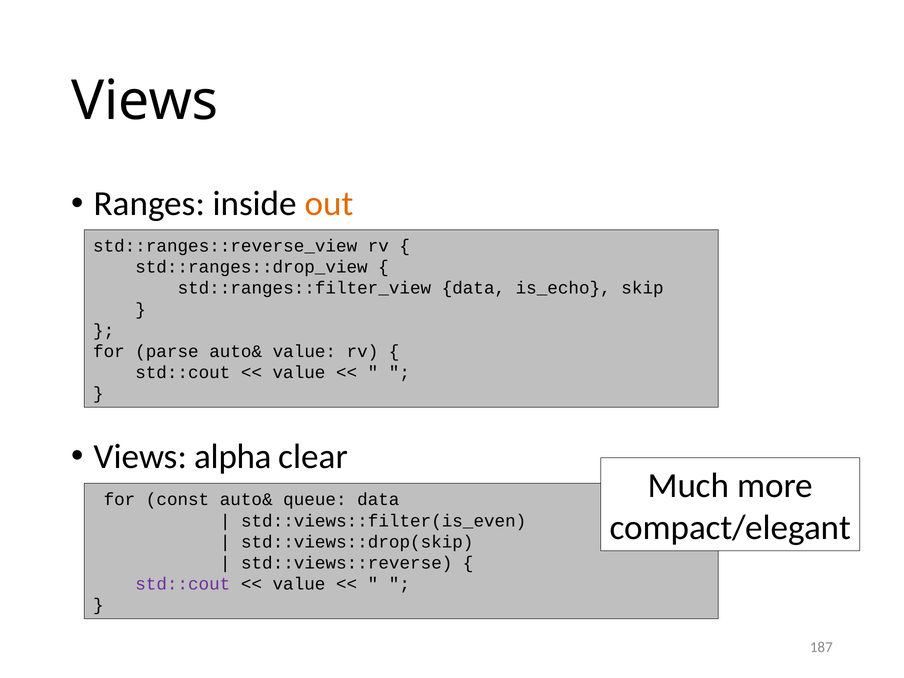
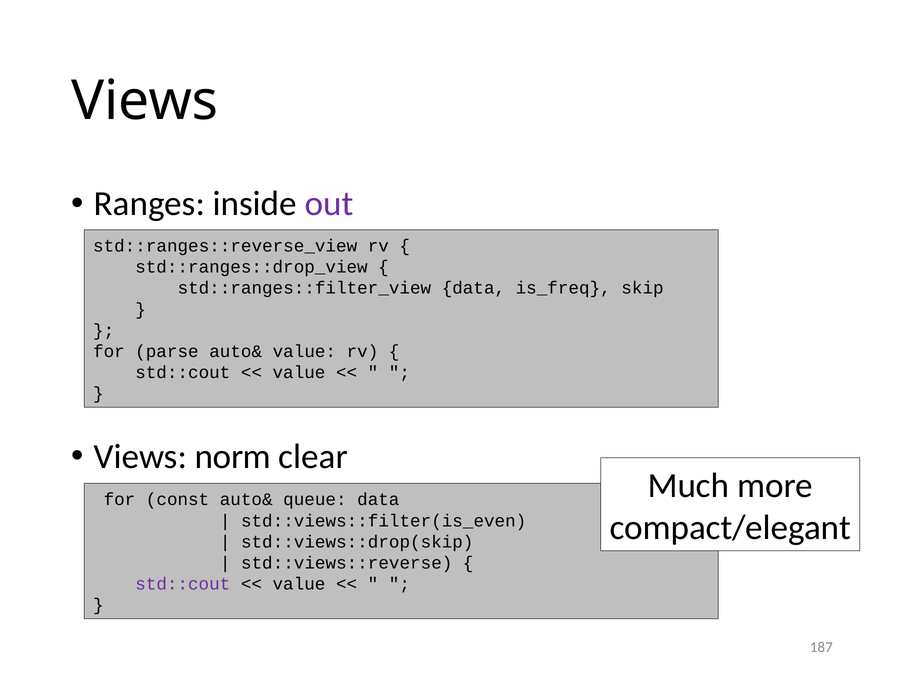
out colour: orange -> purple (329, 204)
is_echo: is_echo -> is_freq (563, 288)
alpha: alpha -> norm (233, 456)
